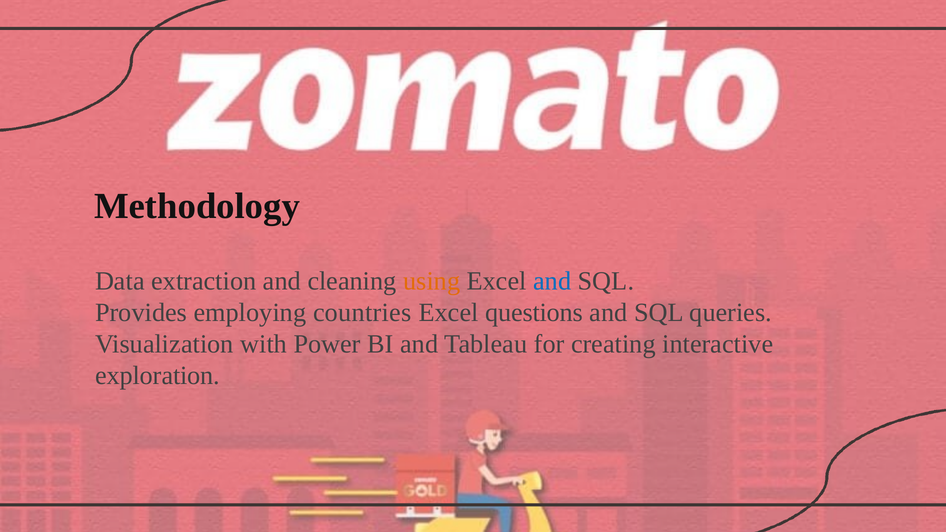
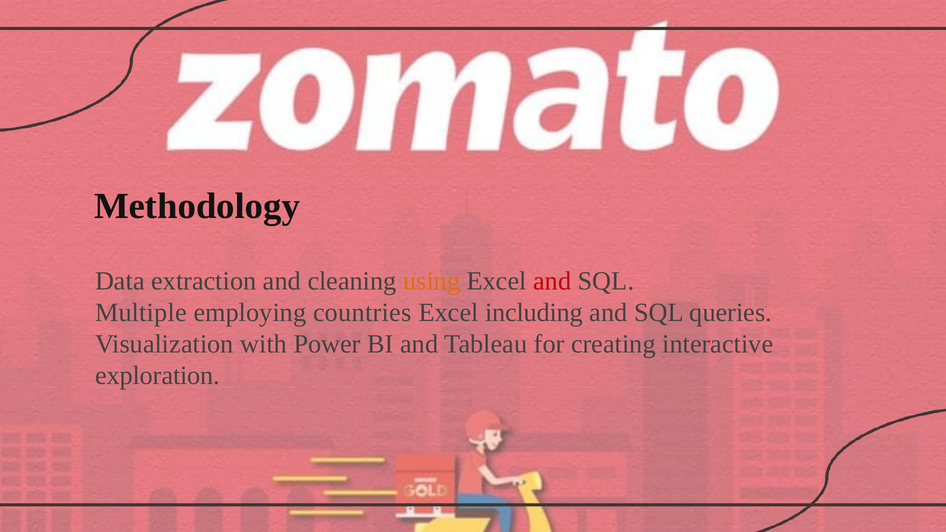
and colour: blue -> red (552, 281)
Provides: Provides -> Multiple (141, 312)
questions: questions -> including (534, 312)
